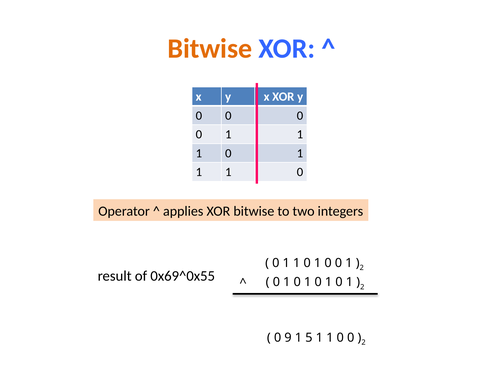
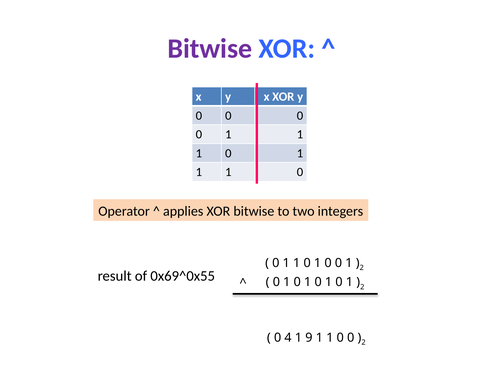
Bitwise colour: orange -> purple (210, 48)
9: 9 -> 4 (288, 338)
5: 5 -> 9 (309, 338)
